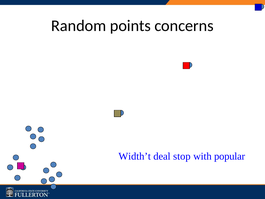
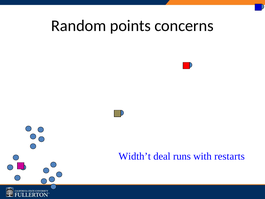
stop: stop -> runs (182, 156)
popular: popular -> restarts (230, 156)
